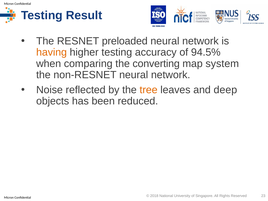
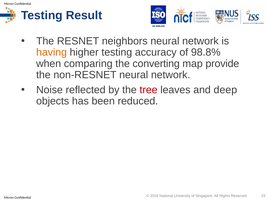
preloaded: preloaded -> neighbors (125, 41)
94.5%: 94.5% -> 98.8% (206, 52)
system: system -> provide (222, 64)
tree colour: orange -> red (149, 90)
